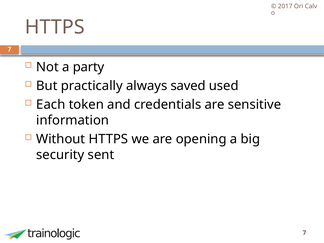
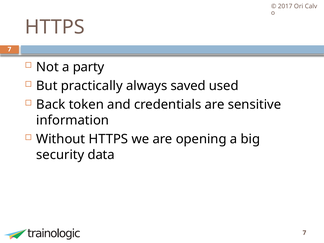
Each: Each -> Back (51, 105)
sent: sent -> data (101, 155)
